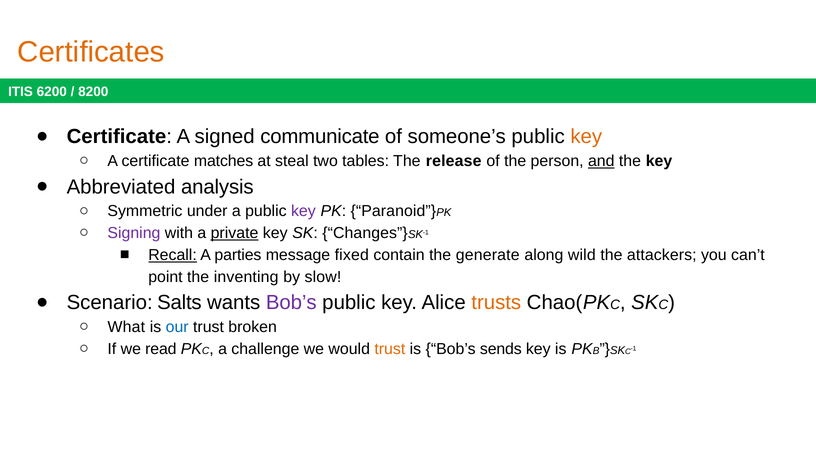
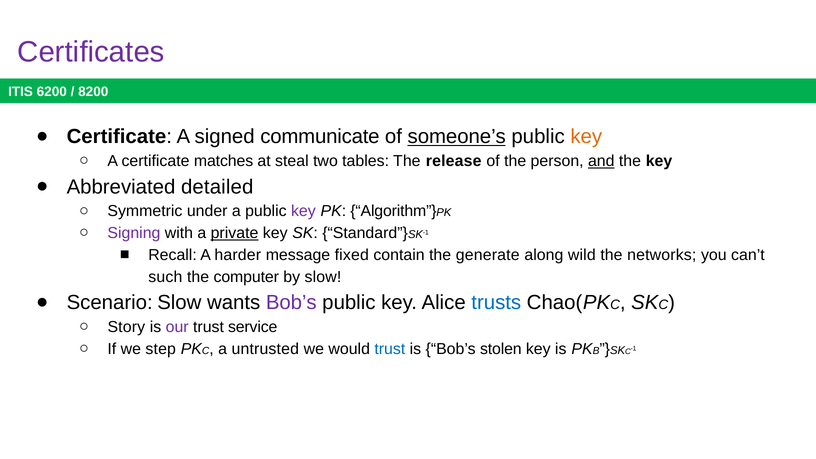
Certificates colour: orange -> purple (91, 52)
someone’s underline: none -> present (457, 137)
analysis: analysis -> detailed (217, 187)
Paranoid: Paranoid -> Algorithm (393, 211)
Changes: Changes -> Standard (365, 233)
Recall underline: present -> none (173, 255)
parties: parties -> harder (238, 255)
attackers: attackers -> networks (662, 255)
point: point -> such (165, 277)
inventing: inventing -> computer (246, 277)
Scenario Salts: Salts -> Slow (179, 303)
trusts colour: orange -> blue (496, 303)
What: What -> Story (126, 327)
our colour: blue -> purple (177, 327)
broken: broken -> service (253, 327)
read: read -> step (161, 349)
challenge: challenge -> untrusted (265, 349)
trust colour: orange -> blue (390, 349)
sends: sends -> stolen (501, 349)
